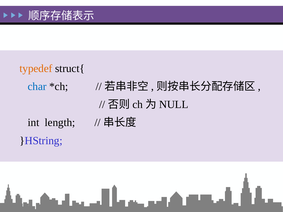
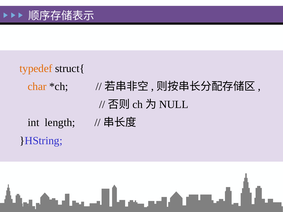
char colour: blue -> orange (37, 87)
